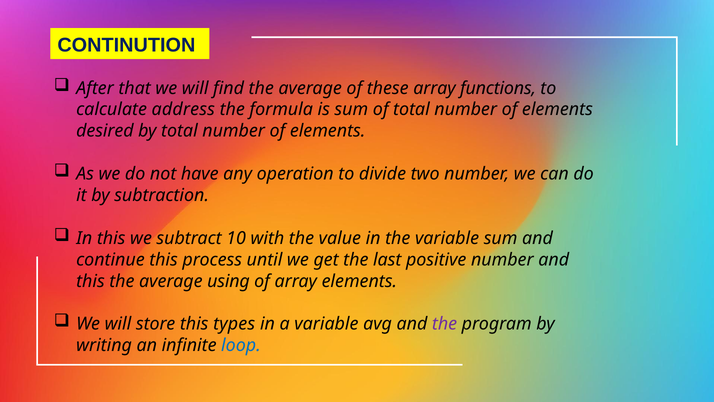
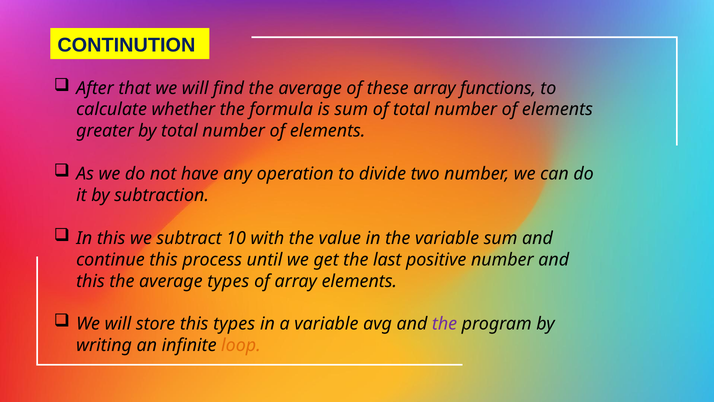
address: address -> whether (183, 110)
desired: desired -> greater (105, 131)
average using: using -> types (228, 281)
loop colour: blue -> orange (241, 345)
